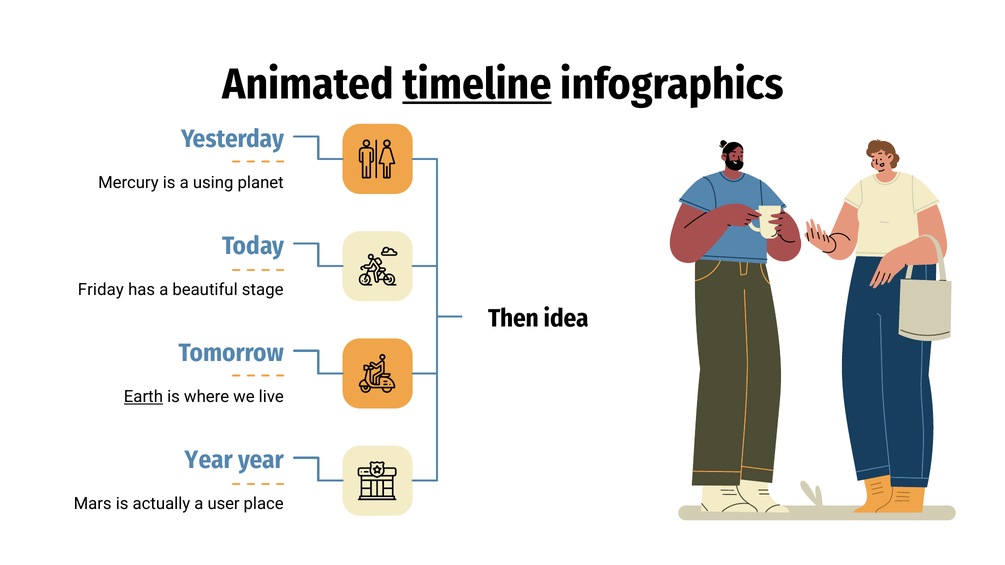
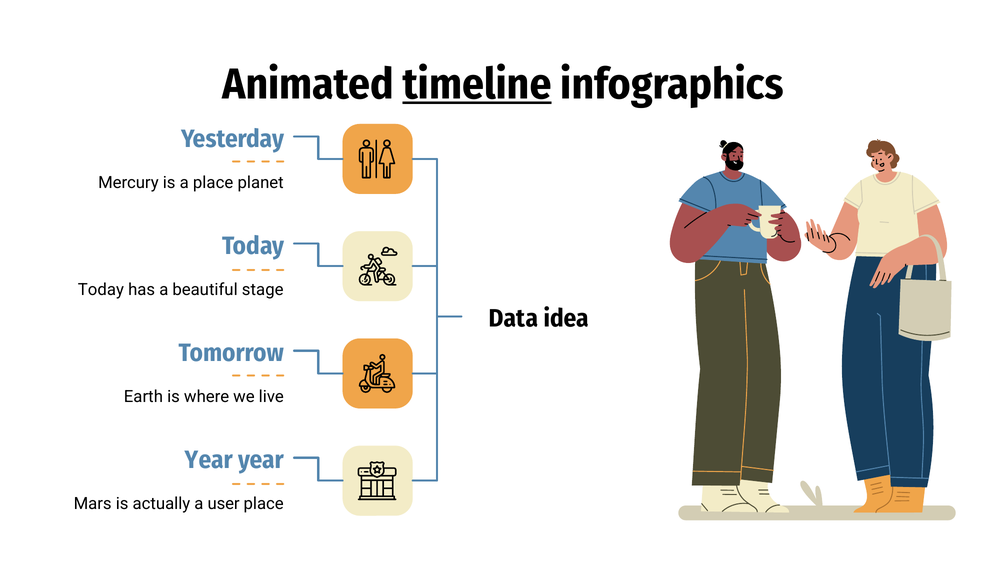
a using: using -> place (213, 183)
Friday: Friday -> Today (101, 290)
Then: Then -> Data (513, 319)
Earth underline: present -> none (143, 397)
